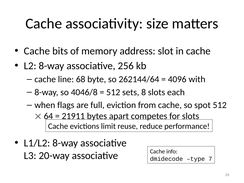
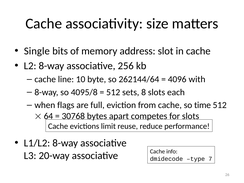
Cache: Cache -> Single (37, 51)
68: 68 -> 10 (81, 79)
4046/8: 4046/8 -> 4095/8 (84, 92)
spot: spot -> time (203, 105)
21911: 21911 -> 30768 (73, 116)
